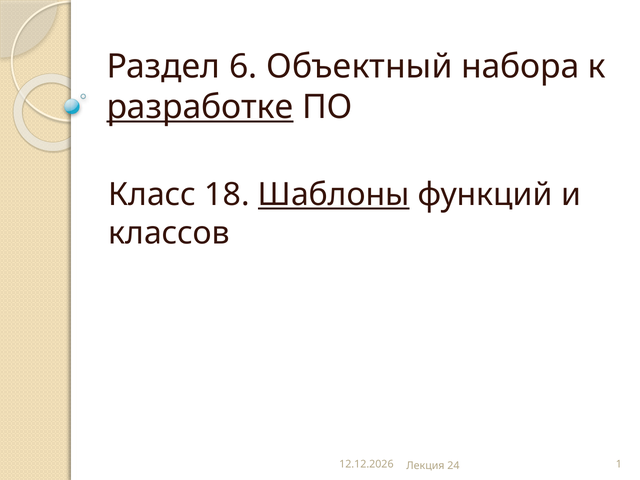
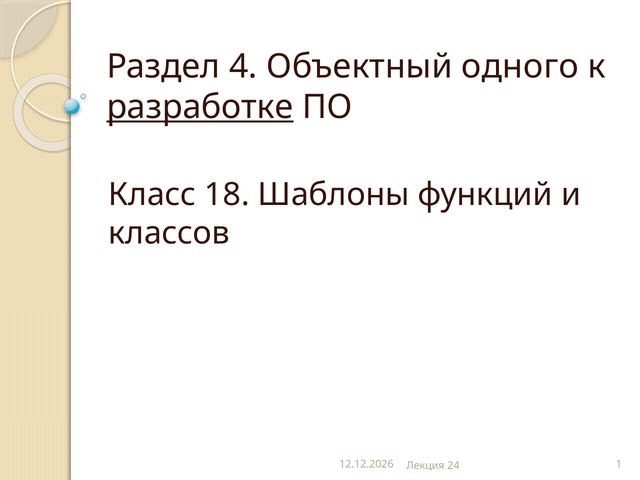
6: 6 -> 4 (243, 67)
набора: набора -> одного (520, 67)
Шаблоны underline: present -> none (334, 195)
